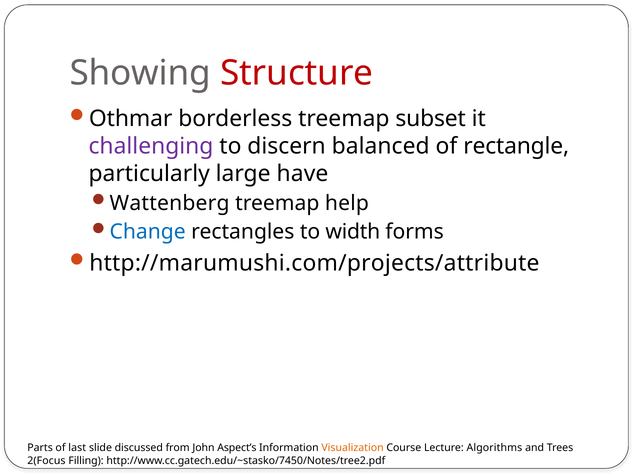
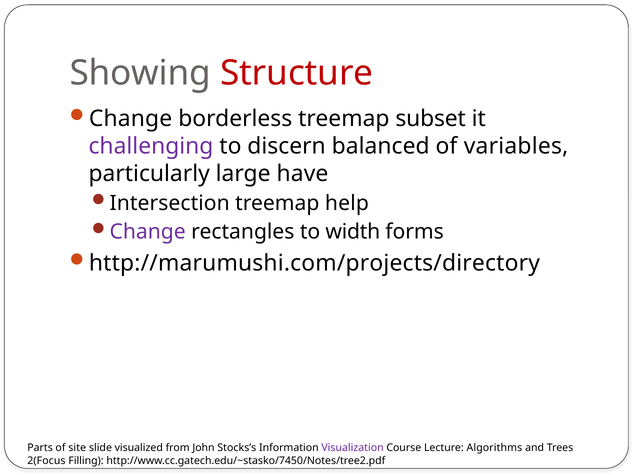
Othmar: Othmar -> Change (131, 119)
rectangle: rectangle -> variables (516, 146)
Wattenberg: Wattenberg -> Intersection (170, 203)
Change colour: blue -> purple (148, 232)
http://marumushi.com/projects/attribute: http://marumushi.com/projects/attribute -> http://marumushi.com/projects/directory (314, 263)
last: last -> site (77, 448)
discussed: discussed -> visualized (139, 448)
Aspect’s: Aspect’s -> Stocks’s (237, 448)
Visualization colour: orange -> purple (353, 448)
